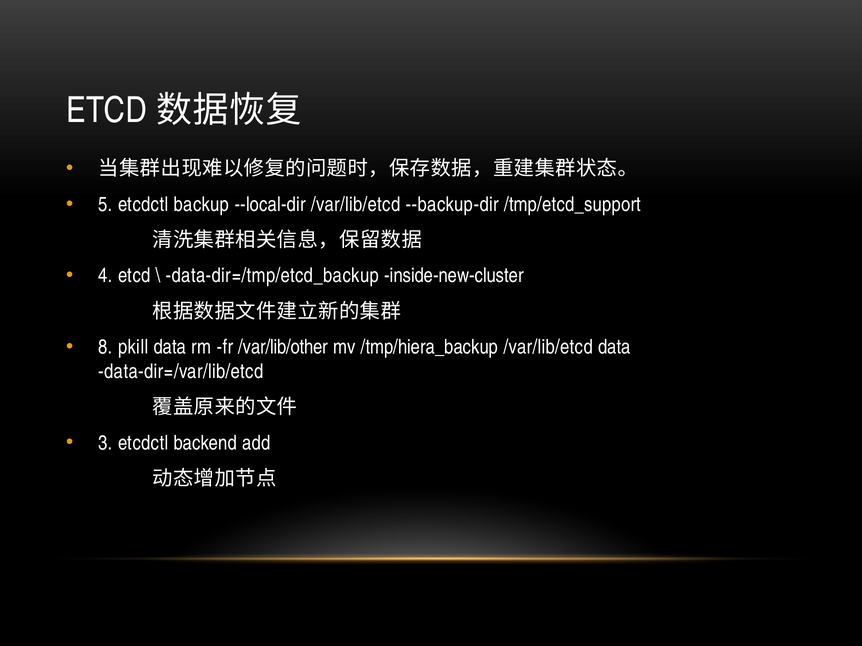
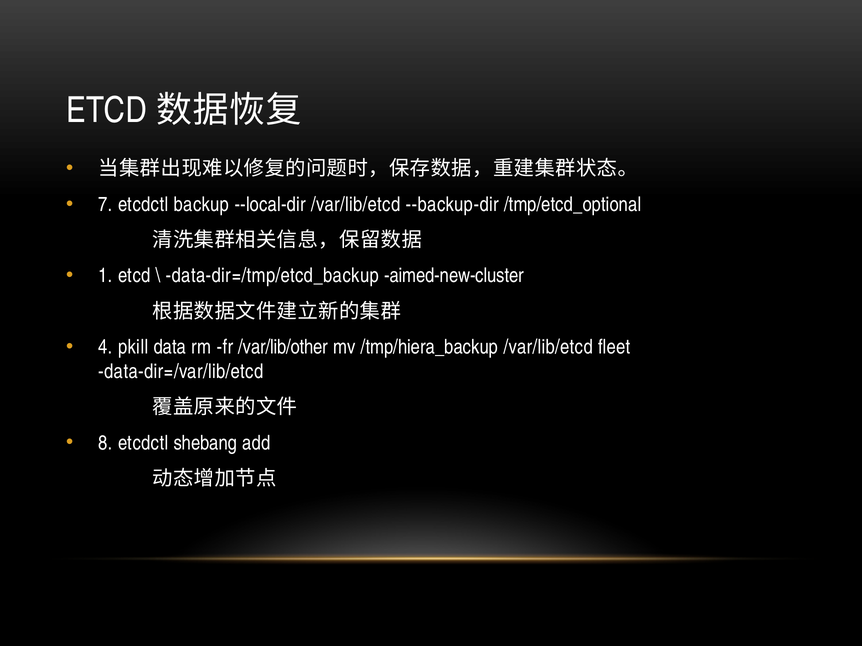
5: 5 -> 7 (105, 205)
/tmp/etcd_support: /tmp/etcd_support -> /tmp/etcd_optional (573, 205)
4: 4 -> 1 (105, 276)
inside-new-cluster: inside-new-cluster -> aimed-new-cluster (454, 276)
8: 8 -> 4 (105, 347)
/var/lib/etcd data: data -> fleet (614, 347)
3: 3 -> 8 (105, 443)
backend: backend -> shebang (205, 443)
